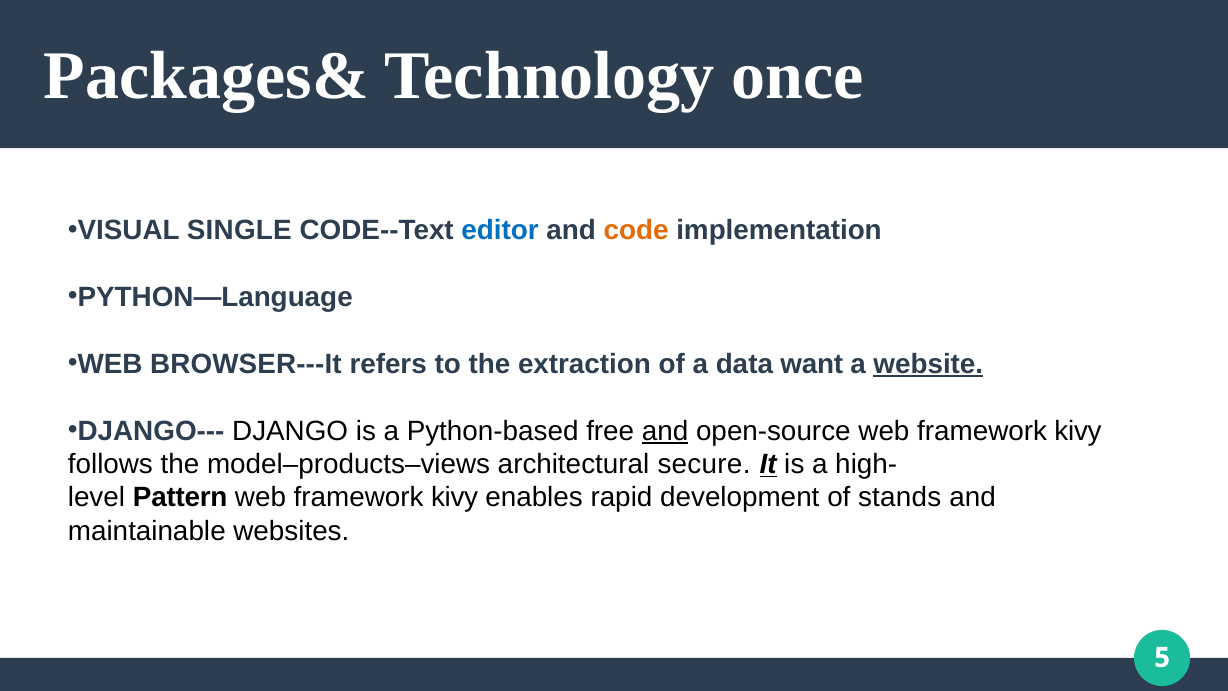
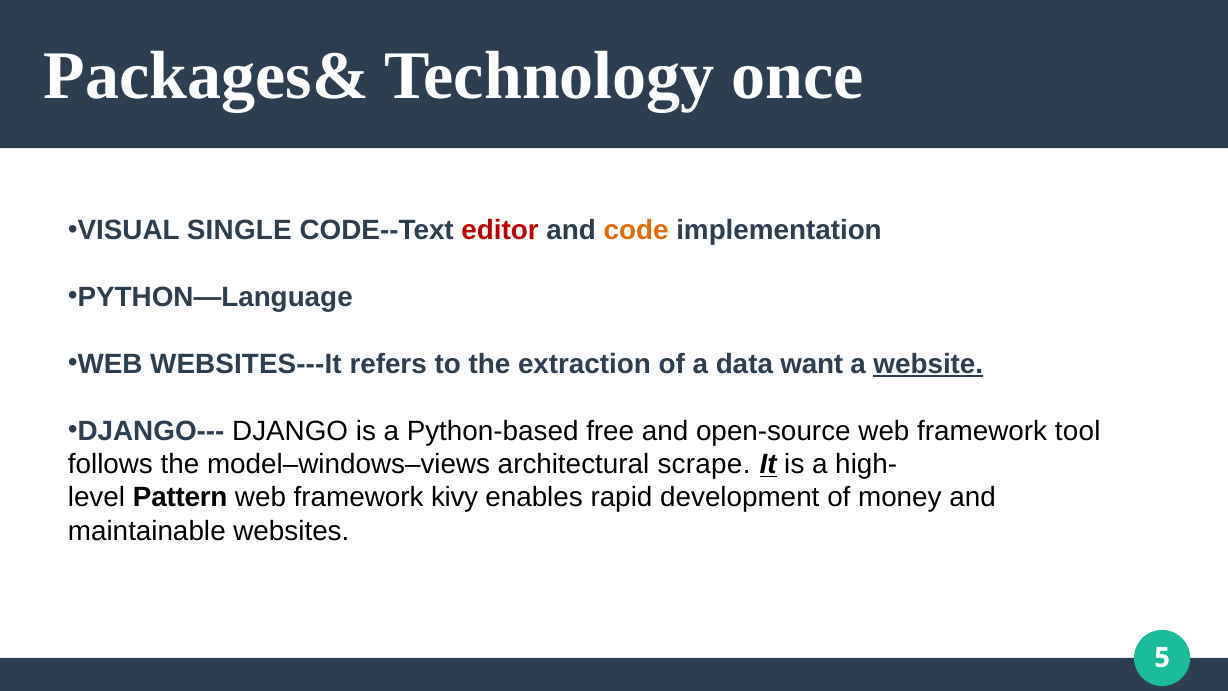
editor colour: blue -> red (500, 230)
BROWSER---It: BROWSER---It -> WEBSITES---It (246, 364)
and underline: present -> none (665, 431)
open-source web framework kivy: kivy -> tool (1078, 431)
model–products–views: model–products–views -> model–windows–views (349, 464)
secure: secure -> scrape (704, 464)
stands: stands -> money (900, 498)
